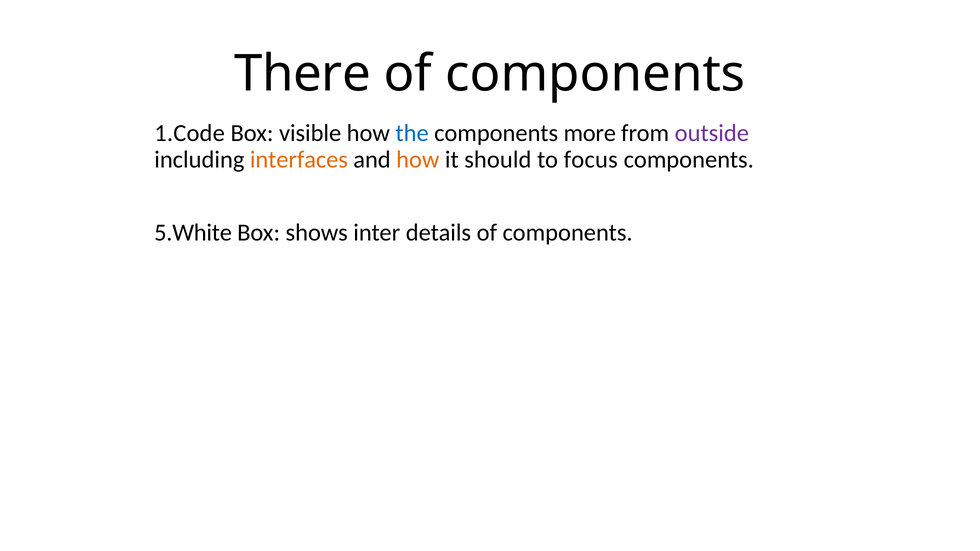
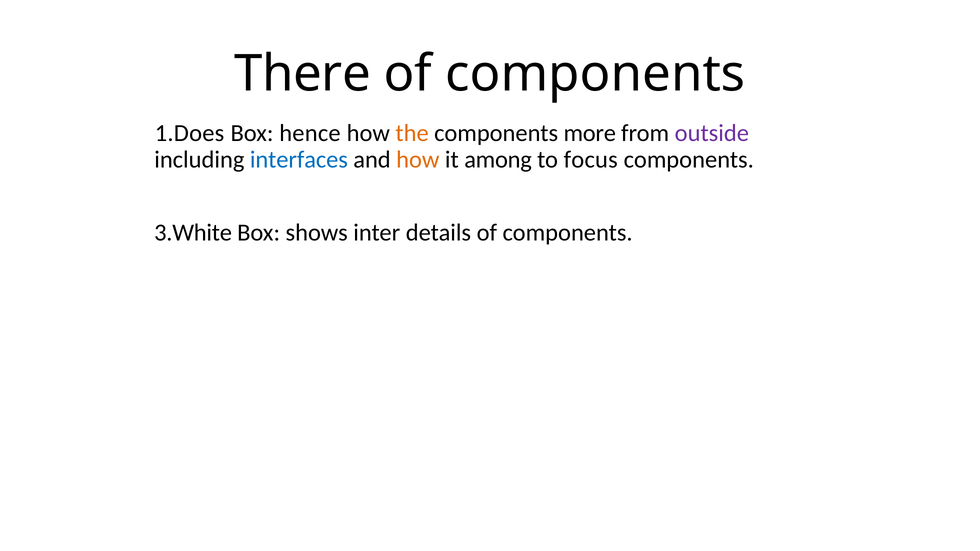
1.Code: 1.Code -> 1.Does (190, 133)
visible: visible -> hence (310, 133)
the colour: blue -> orange (412, 133)
interfaces colour: orange -> blue (299, 160)
should: should -> among (498, 160)
5.White: 5.White -> 3.White (193, 233)
